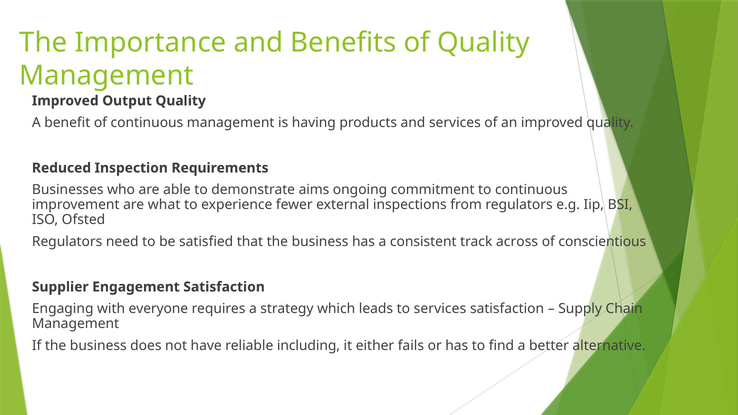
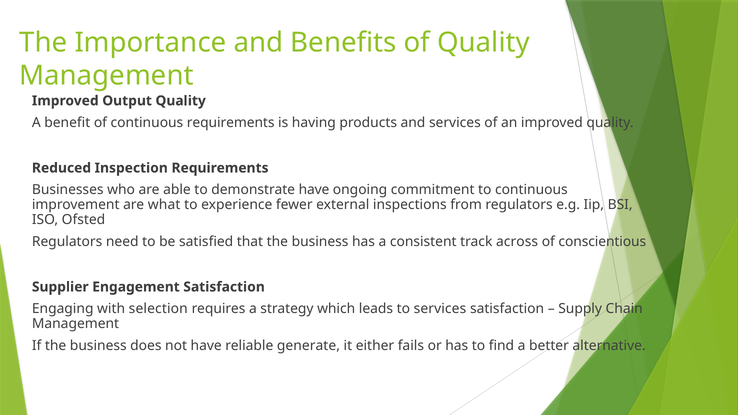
continuous management: management -> requirements (231, 123)
demonstrate aims: aims -> have (314, 190)
everyone: everyone -> selection (158, 309)
including: including -> generate (308, 346)
